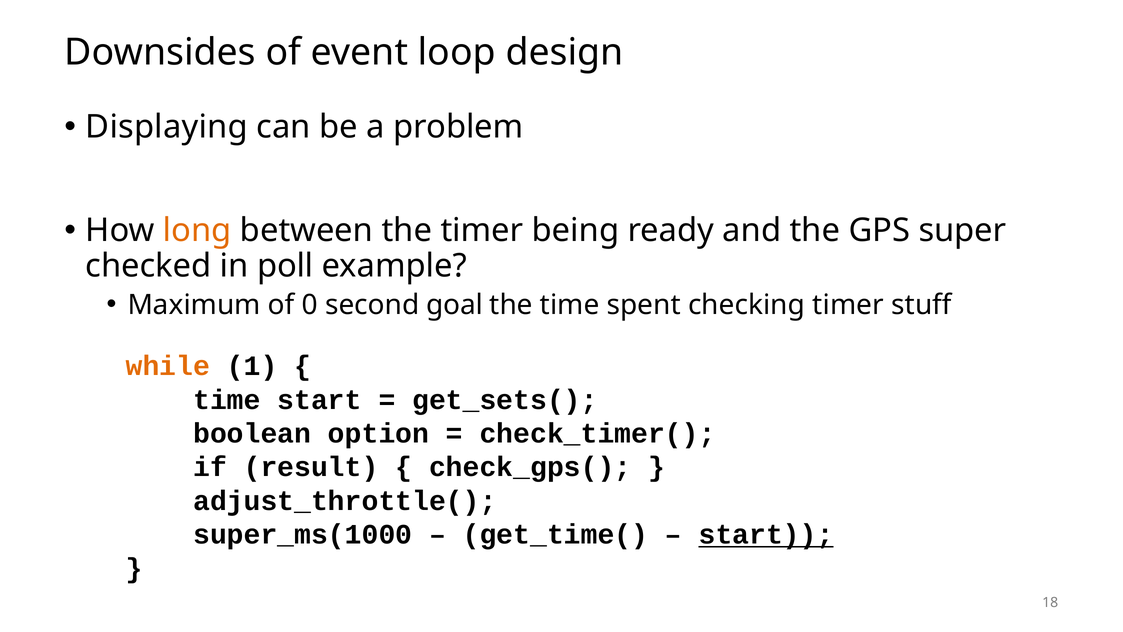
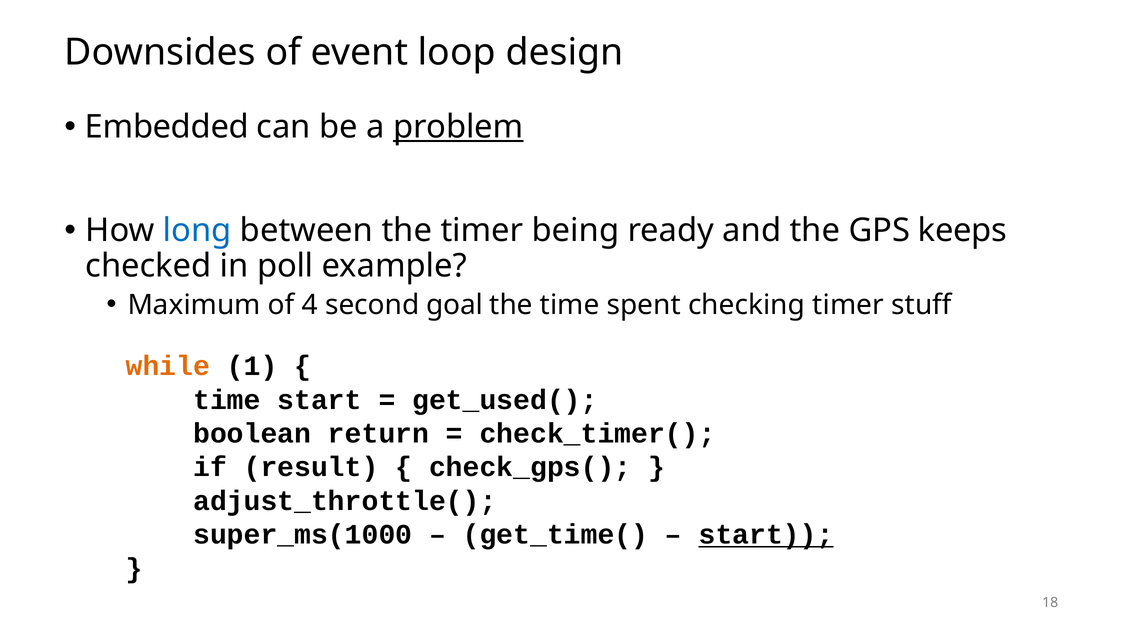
Displaying: Displaying -> Embedded (167, 127)
problem underline: none -> present (458, 127)
long colour: orange -> blue (197, 231)
super: super -> keeps (962, 231)
0: 0 -> 4 (310, 305)
get_sets(: get_sets( -> get_used( (505, 400)
option: option -> return (379, 433)
